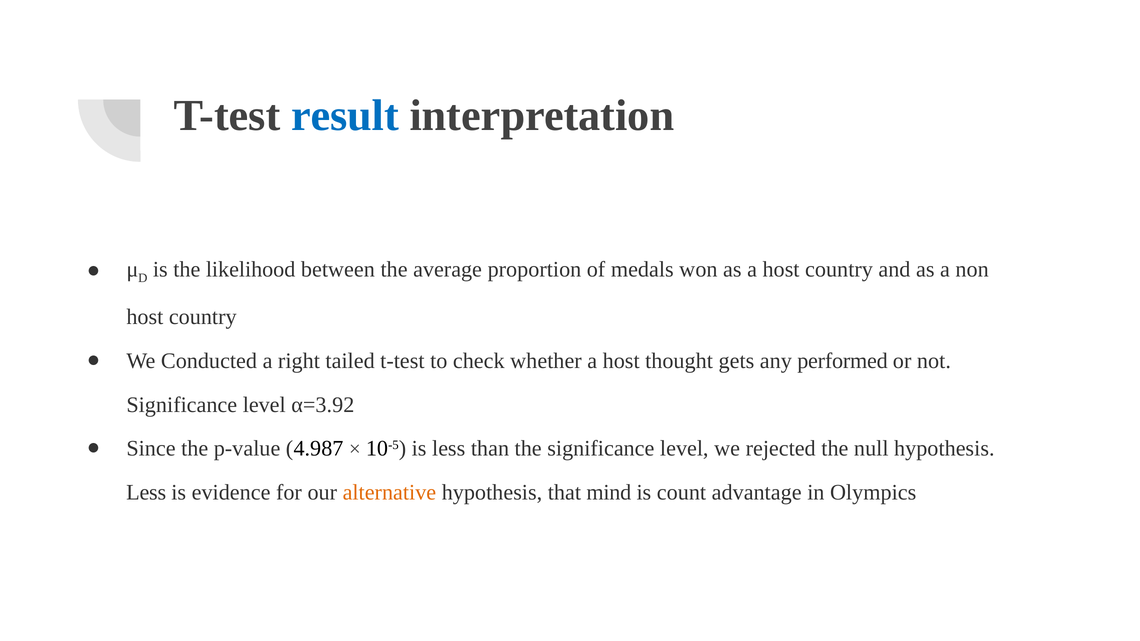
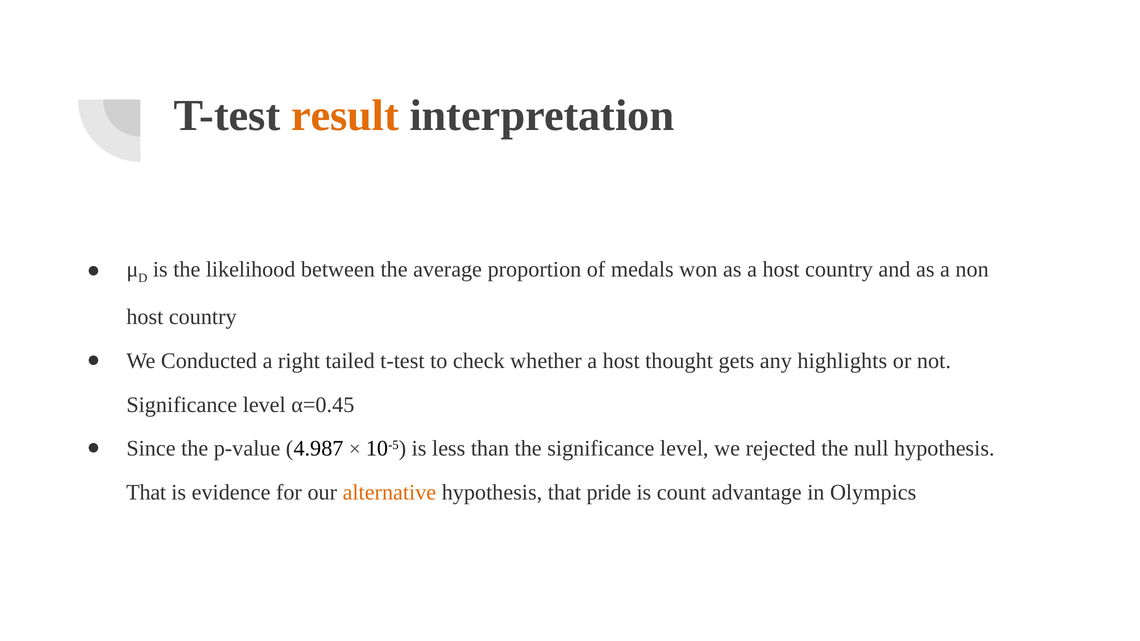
result colour: blue -> orange (345, 116)
performed: performed -> highlights (842, 361)
α=3.92: α=3.92 -> α=0.45 (323, 405)
Less: Less -> That (146, 493)
mind: mind -> pride (609, 493)
